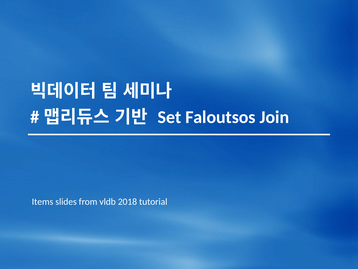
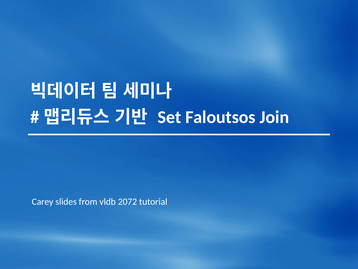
Items: Items -> Carey (43, 201)
2018: 2018 -> 2072 (127, 201)
